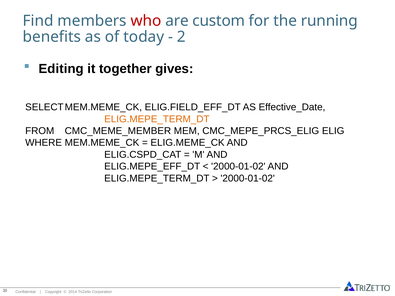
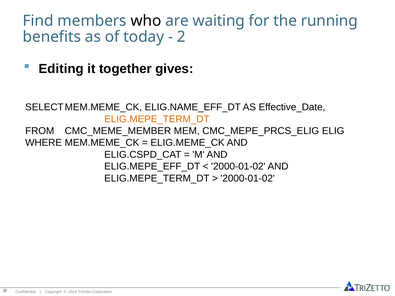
who colour: red -> black (146, 21)
custom: custom -> waiting (219, 21)
ELIG.FIELD_EFF_DT: ELIG.FIELD_EFF_DT -> ELIG.NAME_EFF_DT (193, 107)
